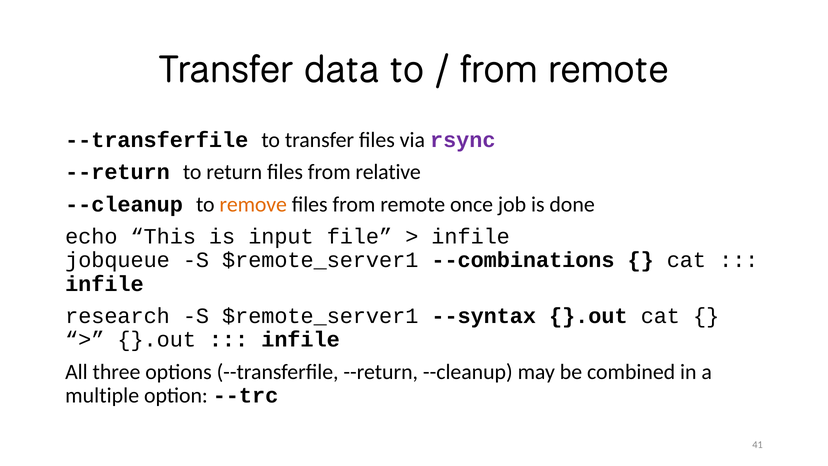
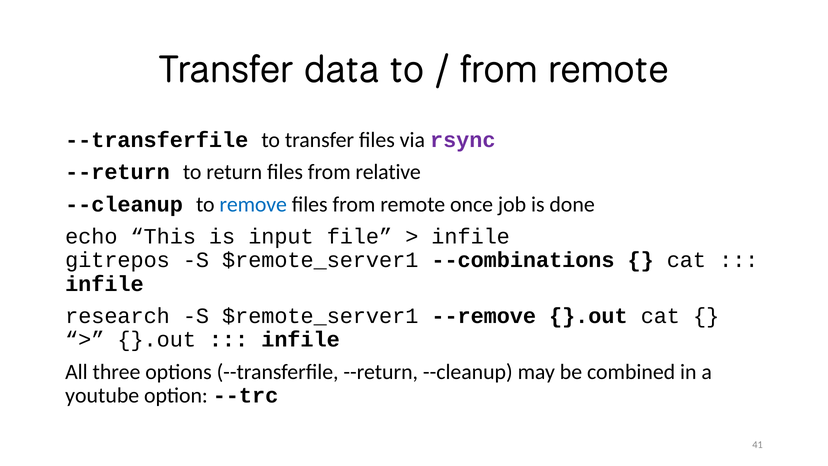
remove colour: orange -> blue (253, 204)
jobqueue: jobqueue -> gitrepos (118, 260)
--syntax: --syntax -> --remove (484, 316)
multiple: multiple -> youtube (102, 395)
